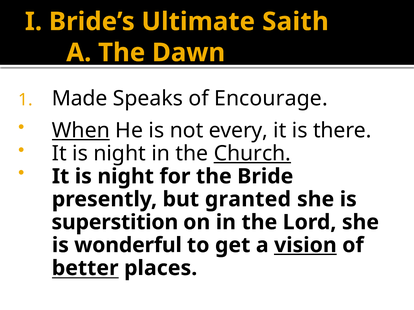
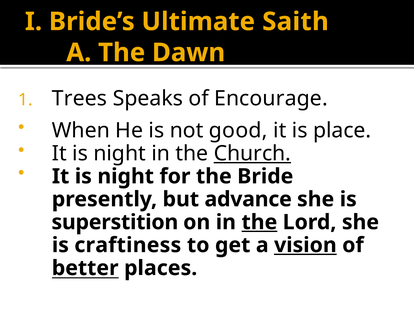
Made: Made -> Trees (80, 99)
When underline: present -> none (81, 131)
every: every -> good (238, 131)
there: there -> place (342, 131)
granted: granted -> advance (248, 200)
the underline: none -> present (259, 223)
wonderful: wonderful -> craftiness (128, 246)
